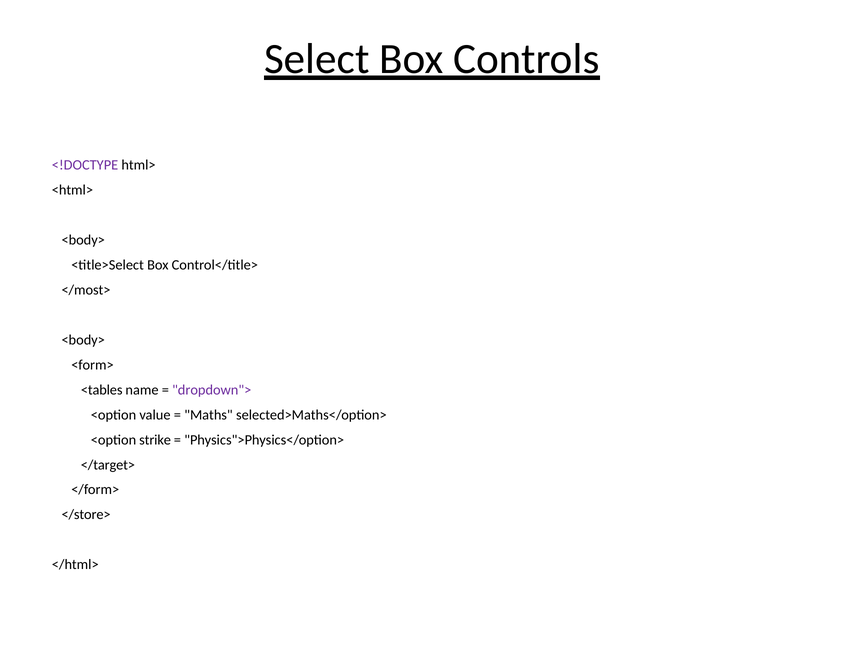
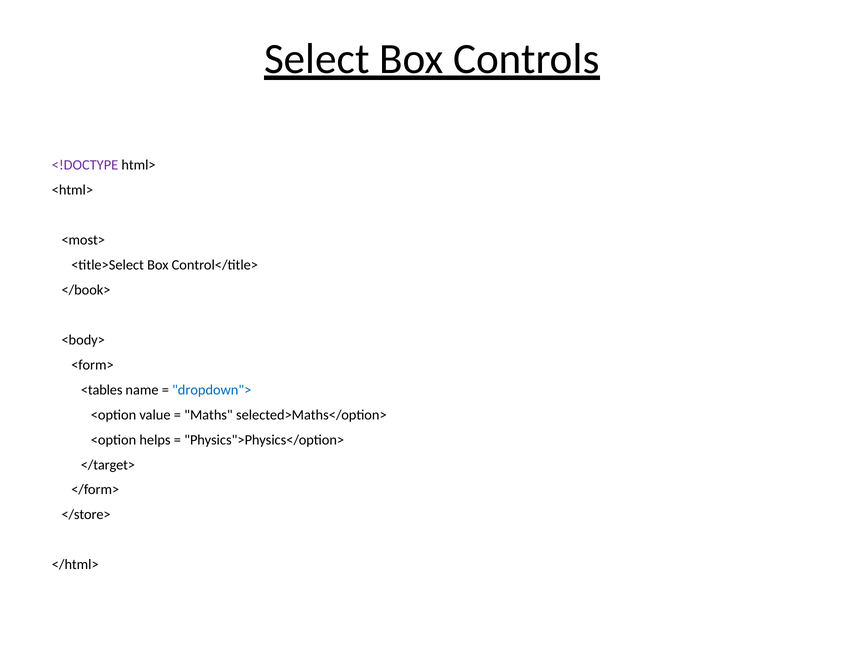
<body>: <body> -> <most> (83, 240)
</most>: </most> -> </book> (86, 290)
dropdown"> colour: purple -> blue (212, 390)
strike: strike -> helps (155, 440)
